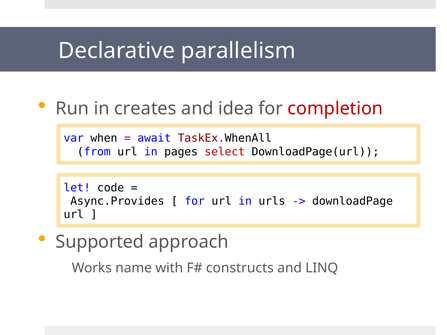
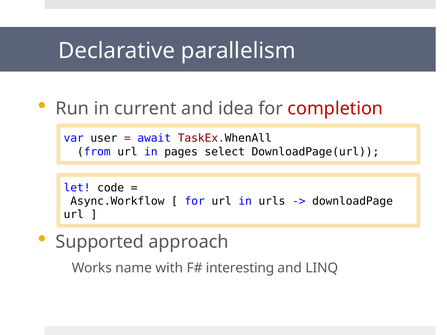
creates: creates -> current (145, 109)
when: when -> user (104, 138)
select colour: red -> black (225, 152)
Async.Provides: Async.Provides -> Async.Workflow (117, 201)
constructs: constructs -> interesting (240, 268)
